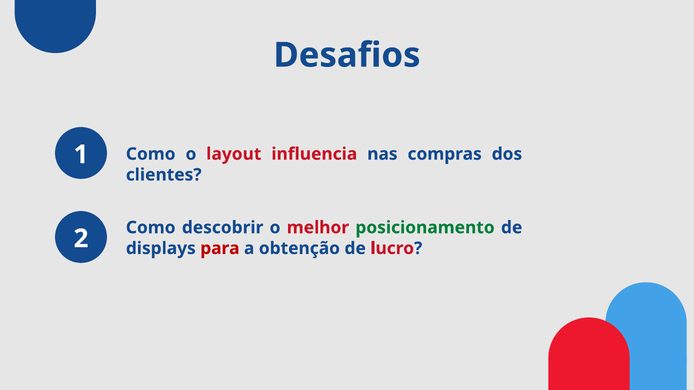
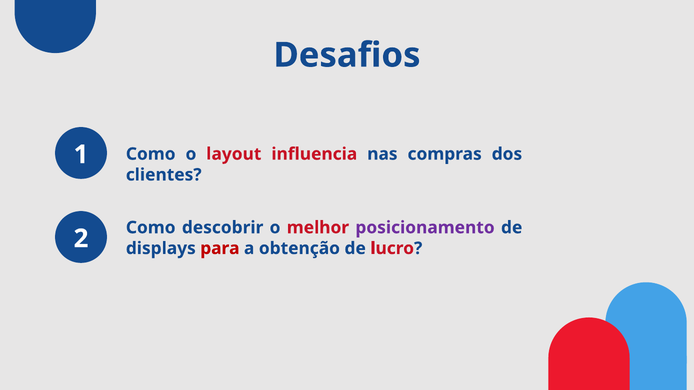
posicionamento colour: green -> purple (425, 228)
